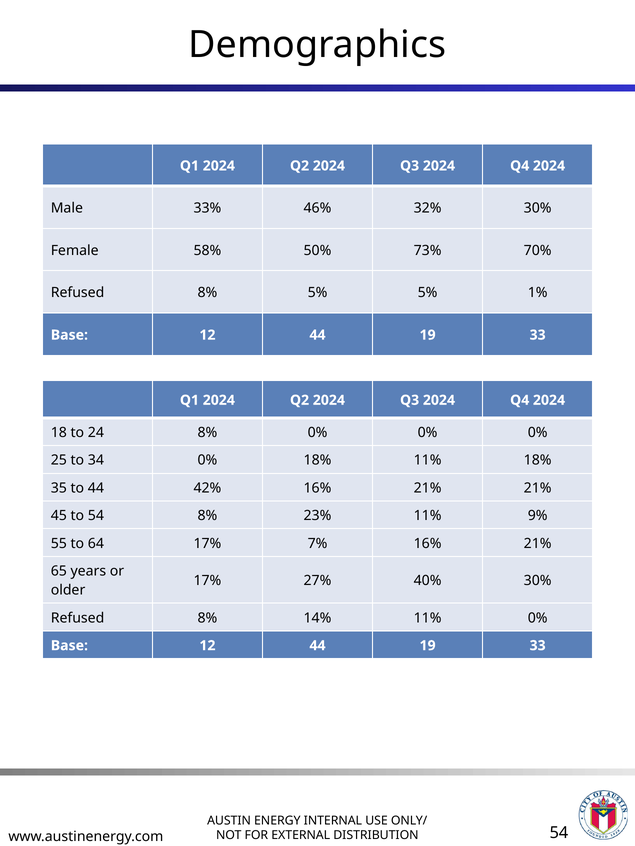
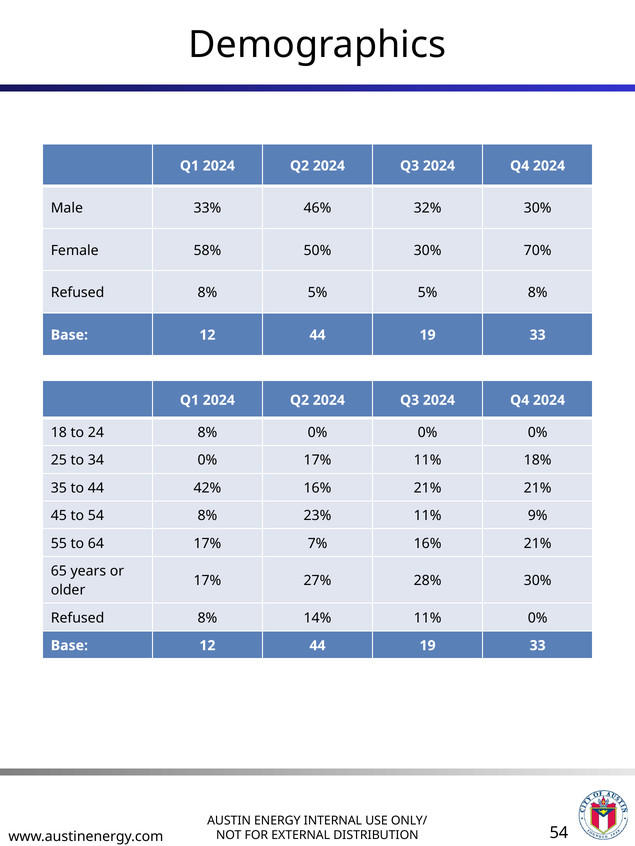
50% 73%: 73% -> 30% (428, 251)
5% 1%: 1% -> 8% (538, 293)
0% 18%: 18% -> 17% (318, 461)
40%: 40% -> 28% (428, 581)
